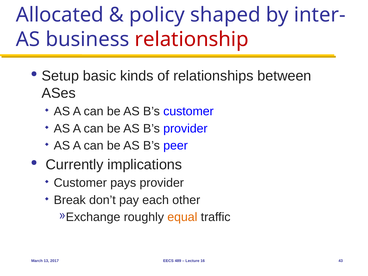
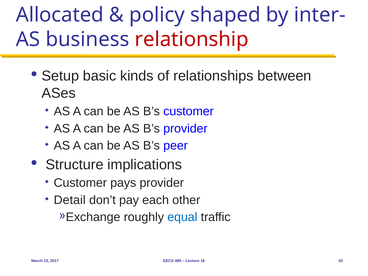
Currently: Currently -> Structure (75, 165)
Break: Break -> Detail (70, 200)
equal colour: orange -> blue (182, 217)
